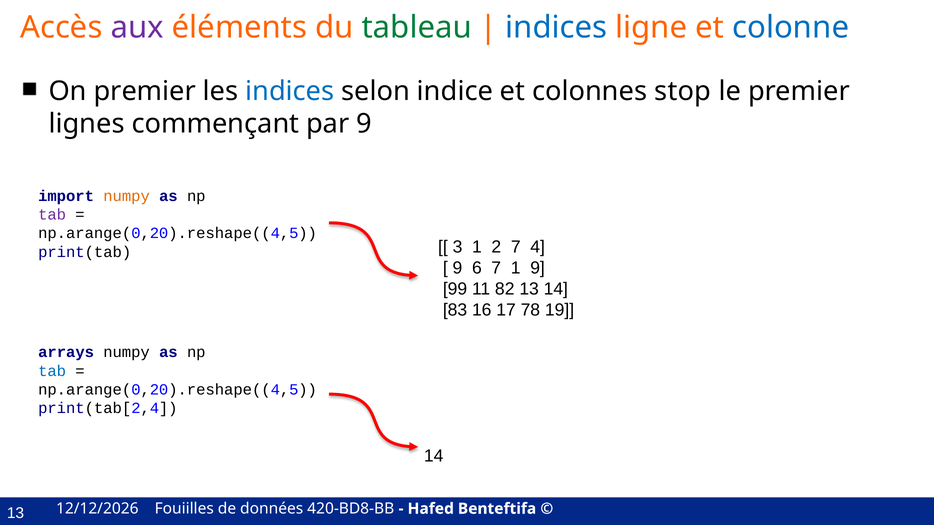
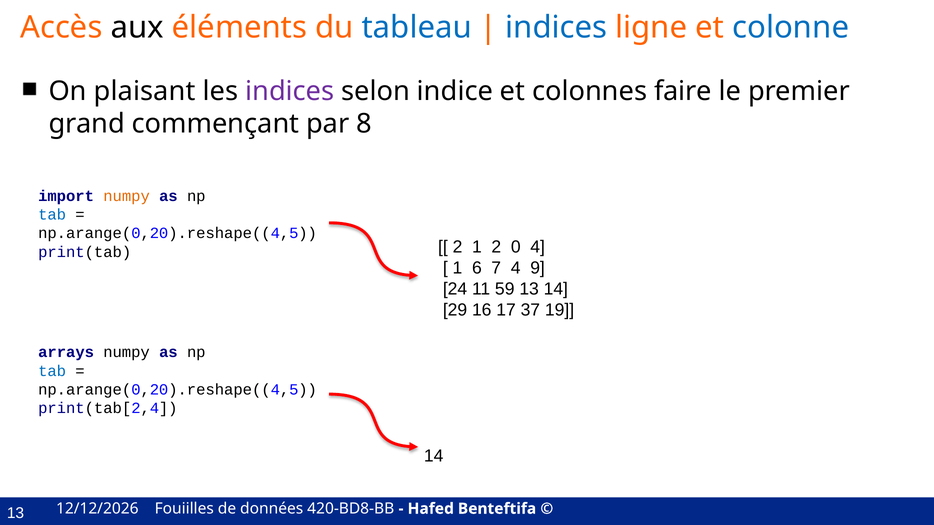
aux colour: purple -> black (137, 28)
tableau colour: green -> blue (417, 28)
On premier: premier -> plaisant (145, 91)
indices colour: blue -> purple (290, 91)
stop: stop -> faire (683, 91)
lignes: lignes -> grand (87, 124)
par 9: 9 -> 8 (364, 124)
tab colour: purple -> blue (52, 215)
3: 3 -> 2 (458, 247)
2 7: 7 -> 0 (516, 247)
9: 9 -> 1 (457, 268)
7 1: 1 -> 4 (516, 268)
99: 99 -> 24 (455, 289)
82: 82 -> 59 (505, 289)
83: 83 -> 29 (455, 310)
78: 78 -> 37 (530, 310)
